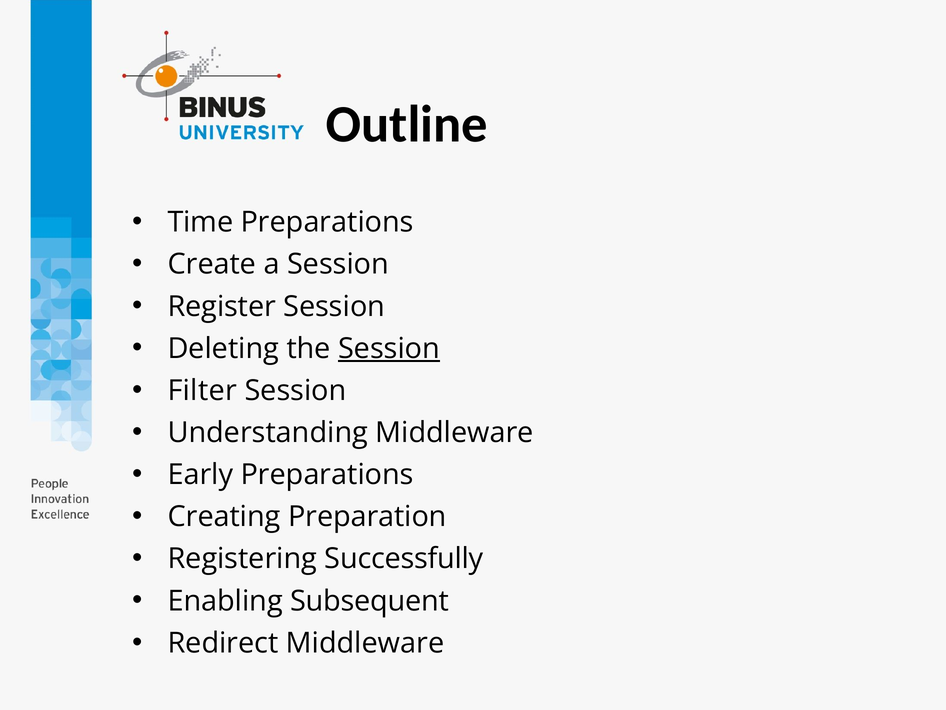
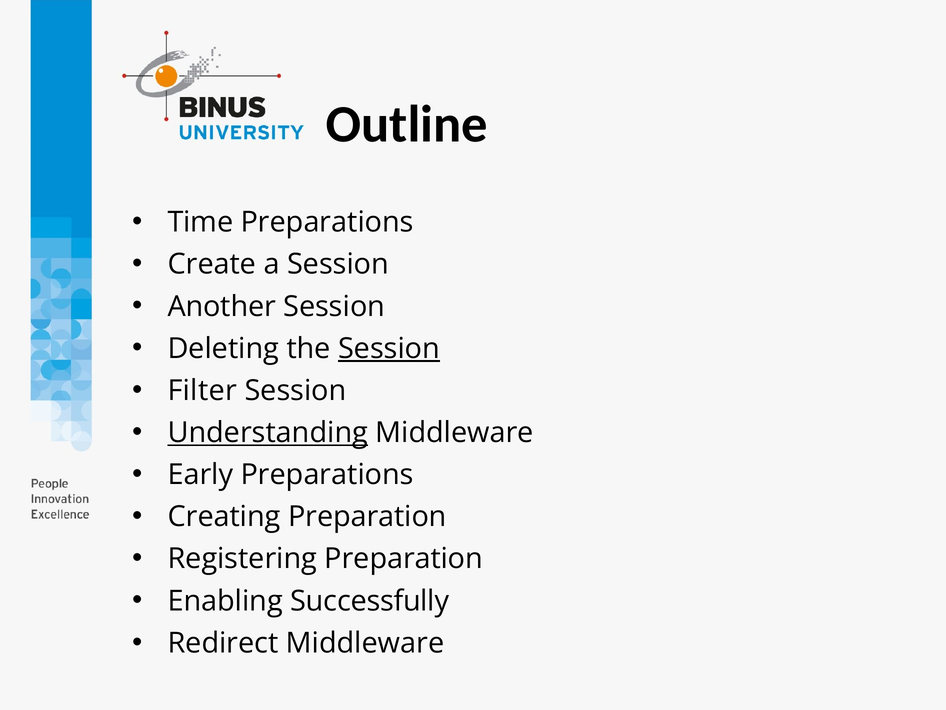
Register: Register -> Another (222, 306)
Understanding underline: none -> present (268, 432)
Registering Successfully: Successfully -> Preparation (404, 559)
Subsequent: Subsequent -> Successfully (370, 601)
